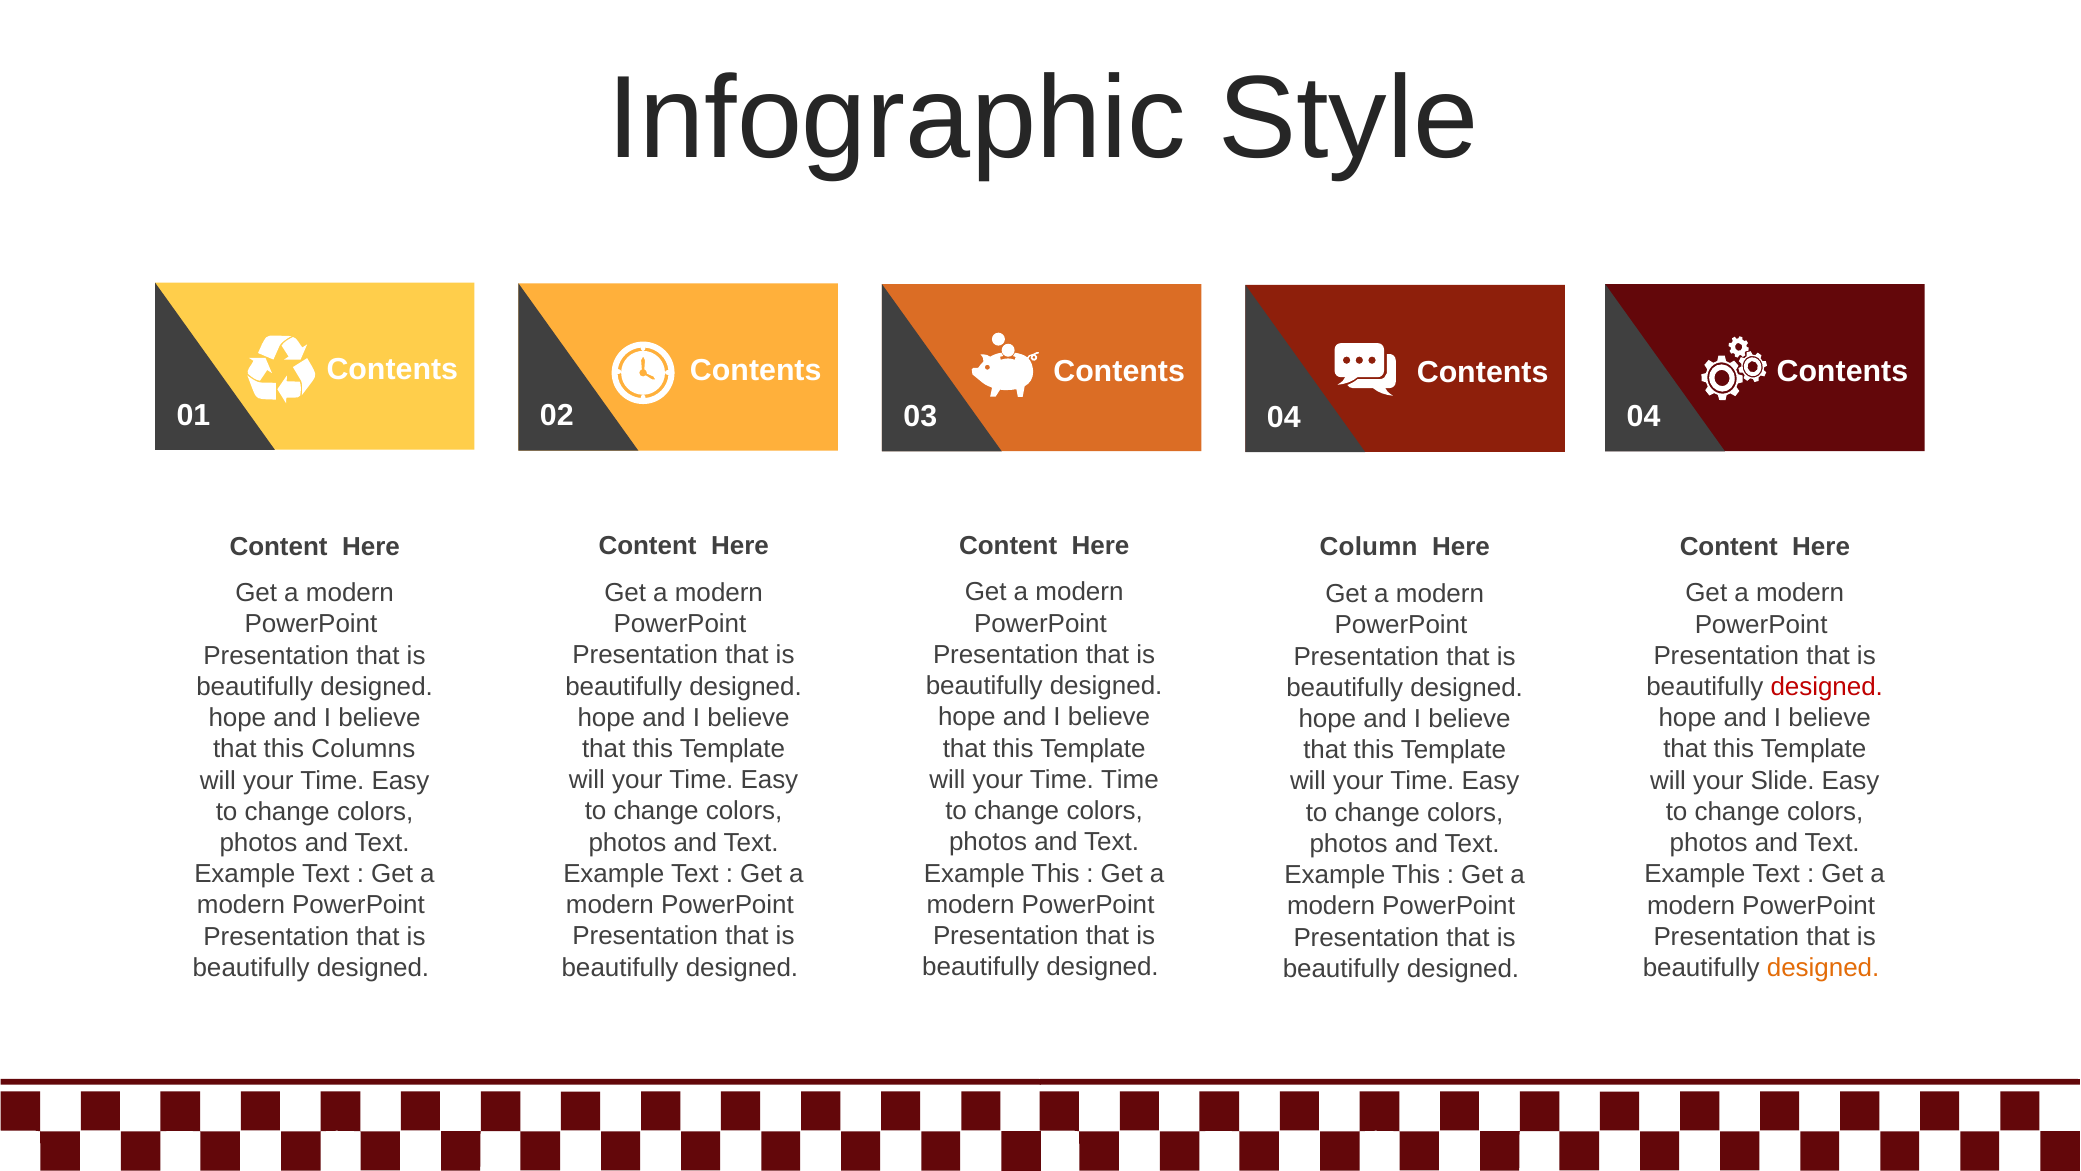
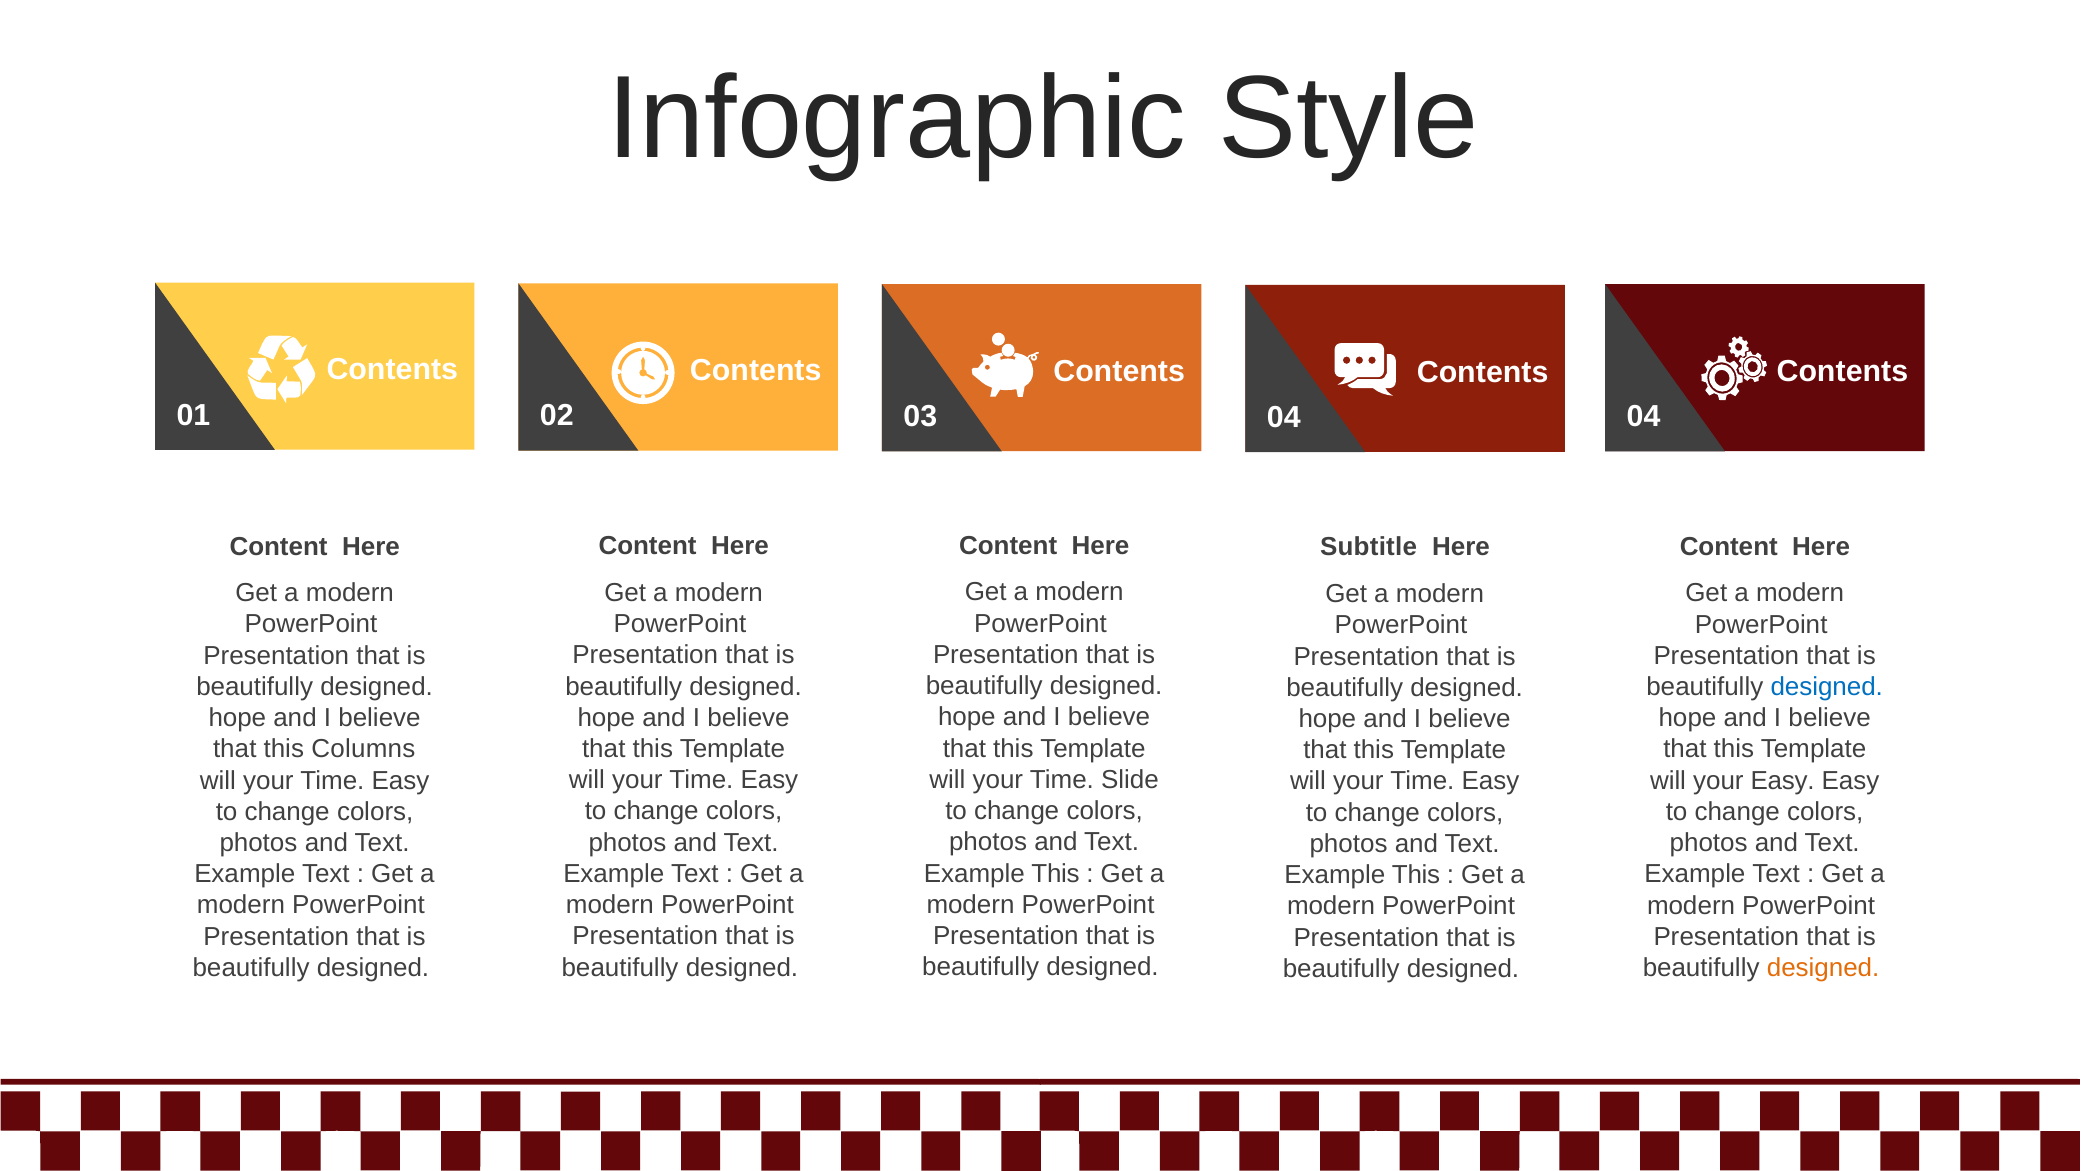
Column: Column -> Subtitle (1369, 547)
designed colour: red -> blue (1827, 687)
Time Time: Time -> Slide (1130, 779)
your Slide: Slide -> Easy (1783, 780)
